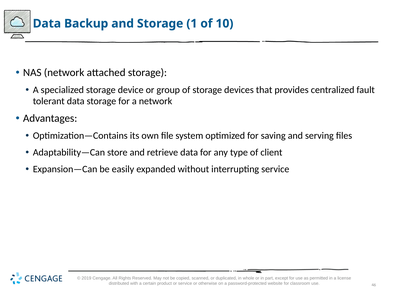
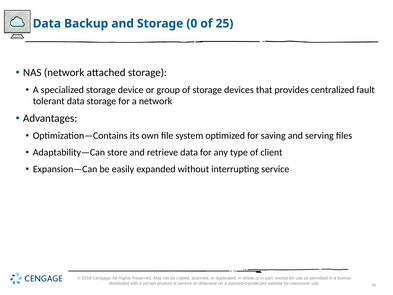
1: 1 -> 0 (192, 24)
10: 10 -> 25 (224, 24)
